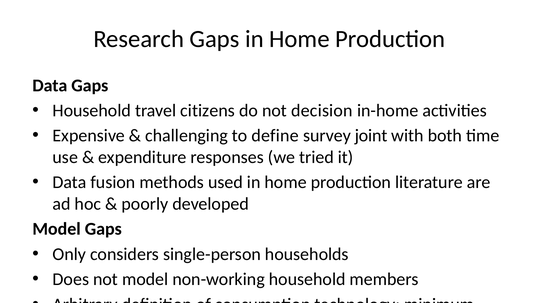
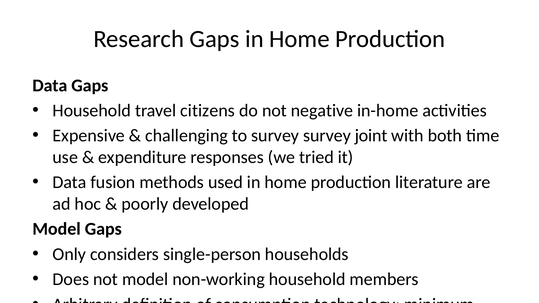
decision: decision -> negative (322, 111)
to define: define -> survey (275, 136)
